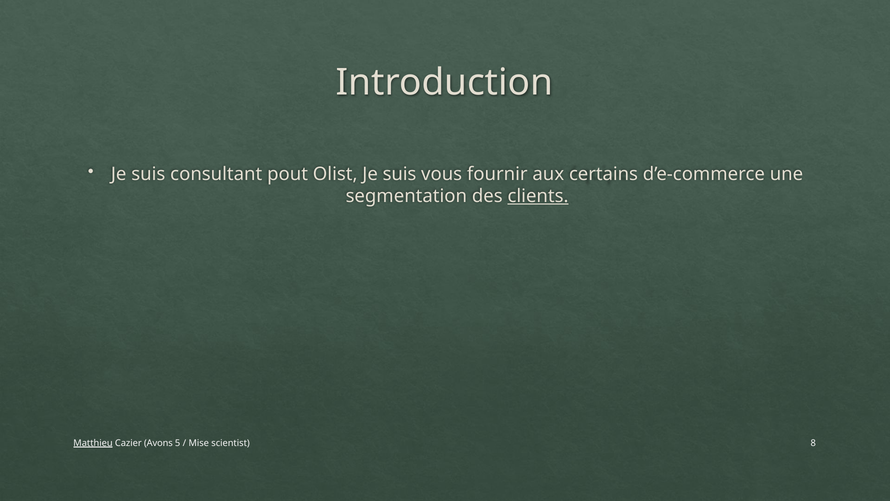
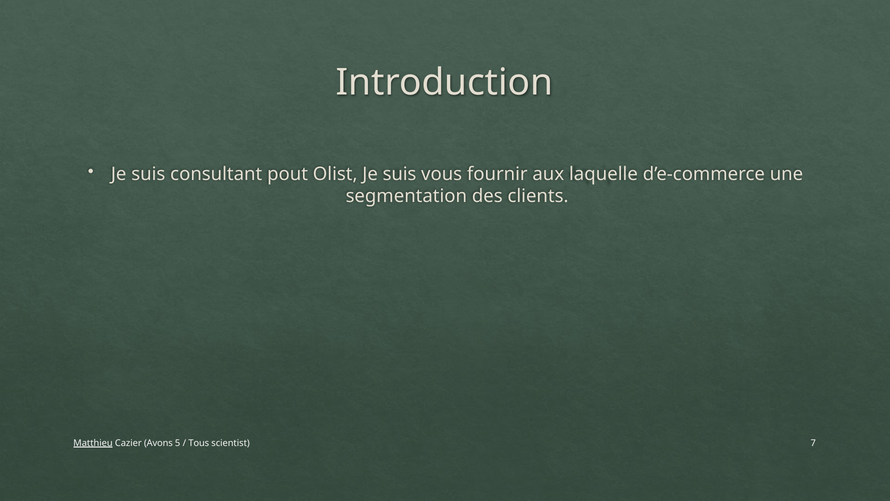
certains: certains -> laquelle (603, 174)
clients underline: present -> none (538, 196)
Mise: Mise -> Tous (199, 443)
8: 8 -> 7 (813, 443)
